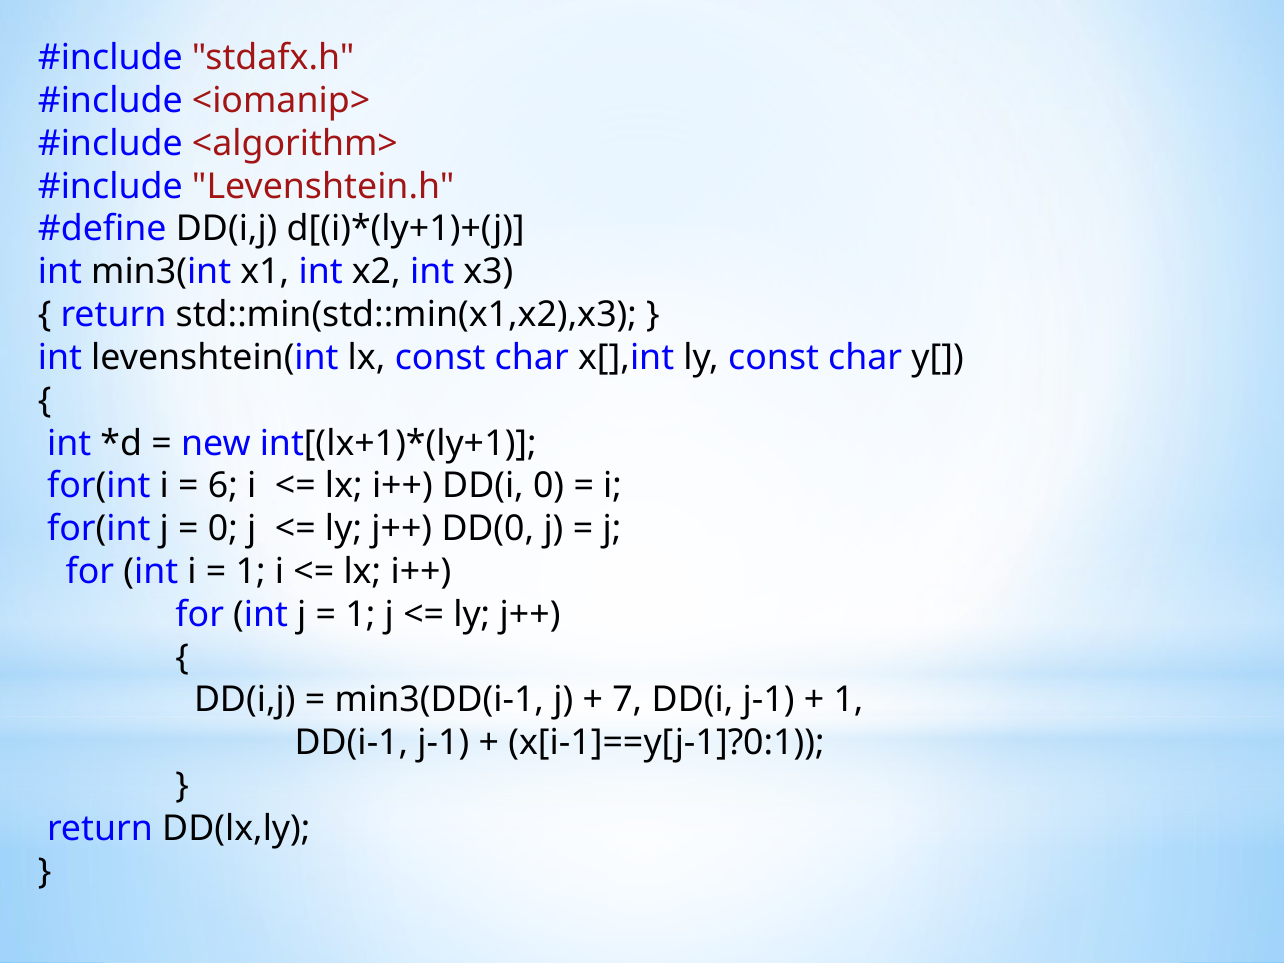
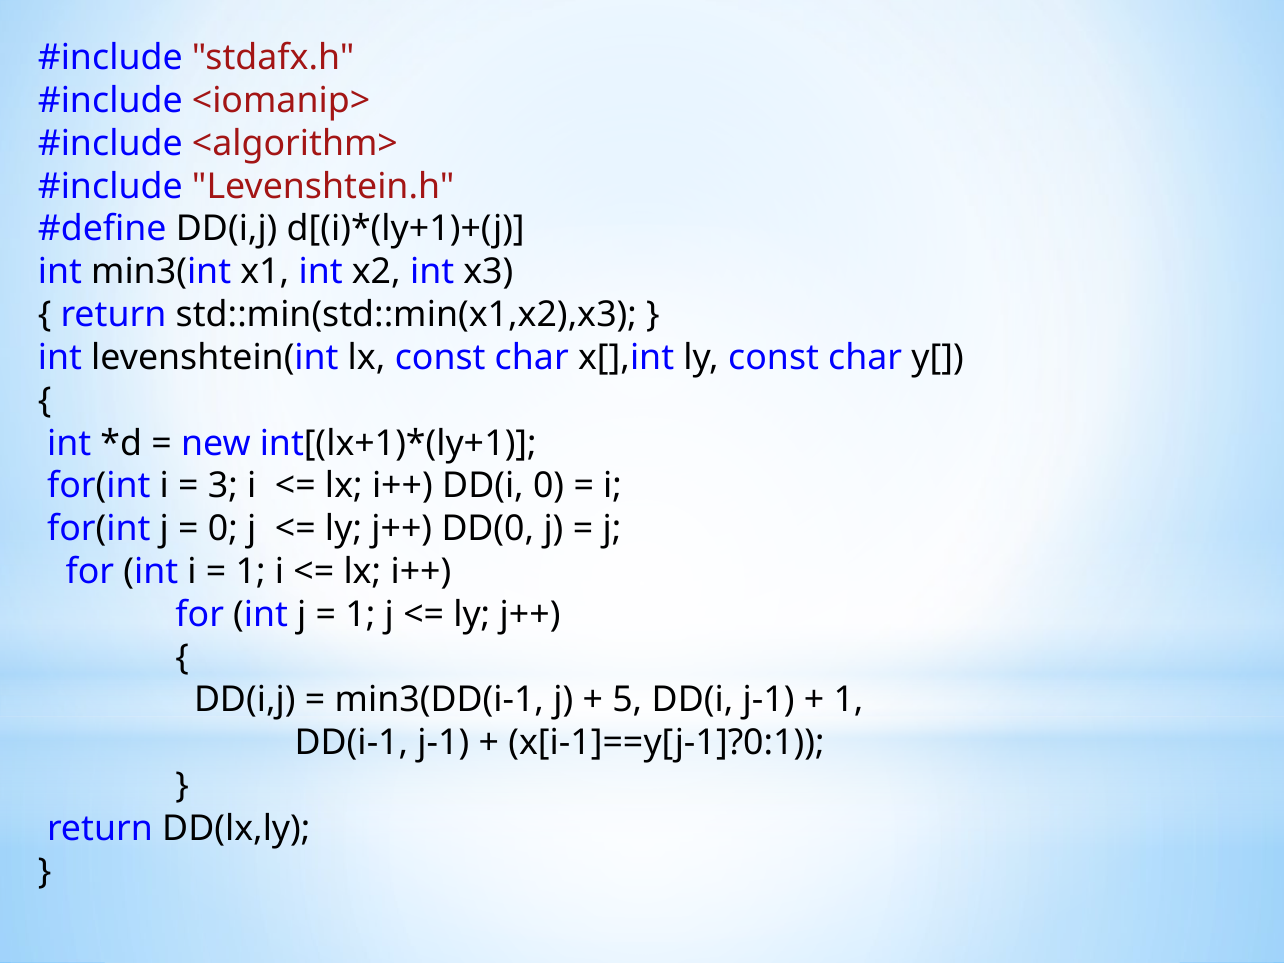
6: 6 -> 3 (223, 486)
7: 7 -> 5 (627, 700)
